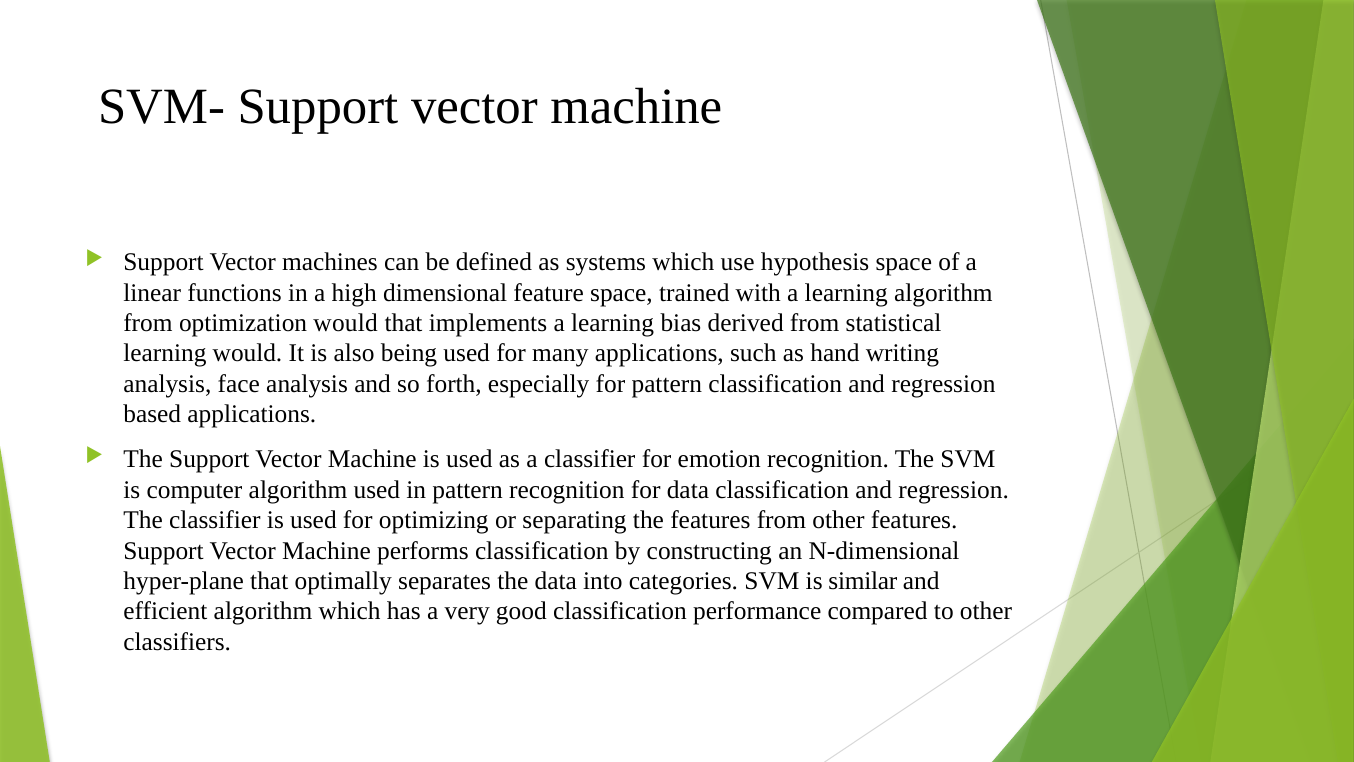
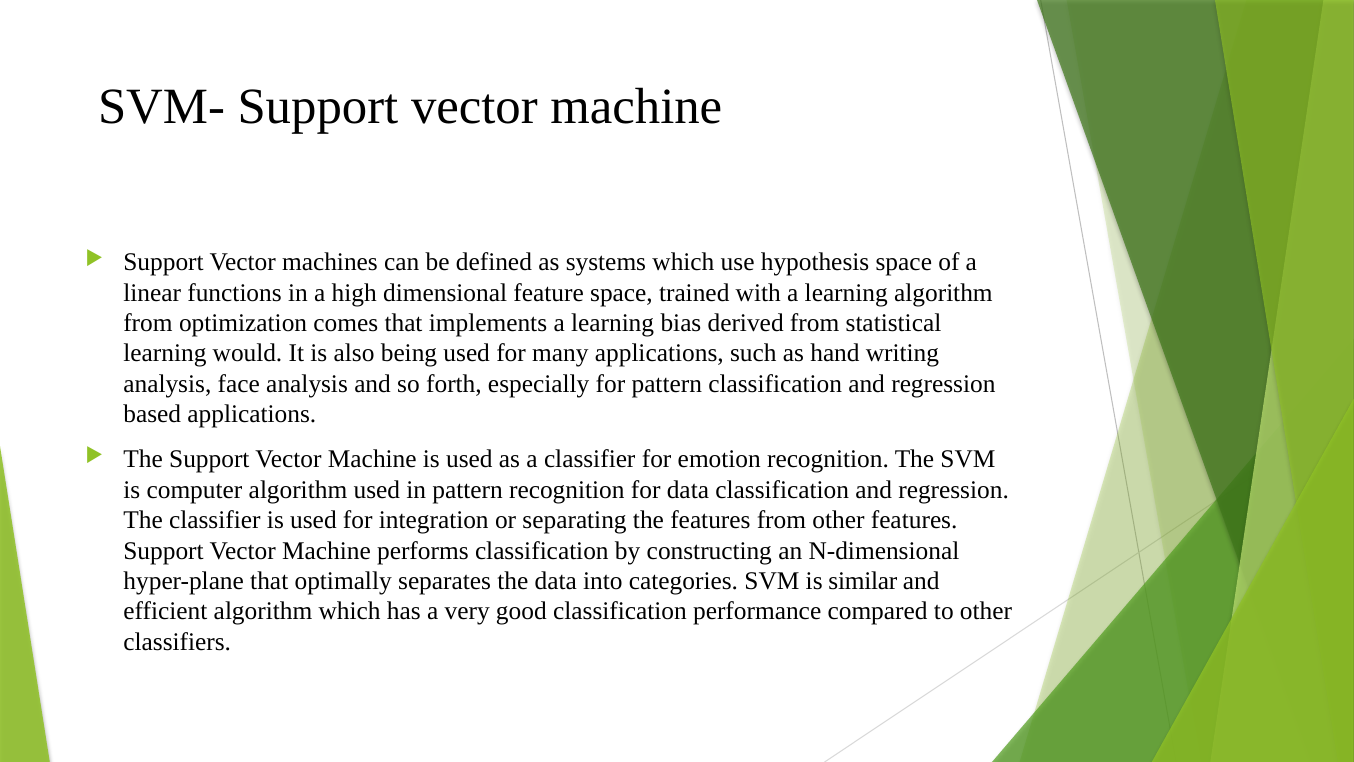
optimization would: would -> comes (346, 323)
optimizing: optimizing -> integration (434, 520)
